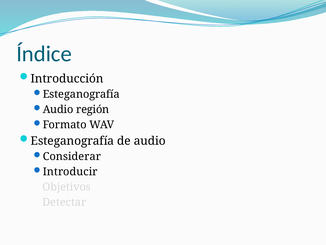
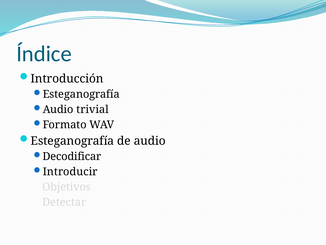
región: región -> trivial (93, 109)
Considerar: Considerar -> Decodificar (72, 156)
